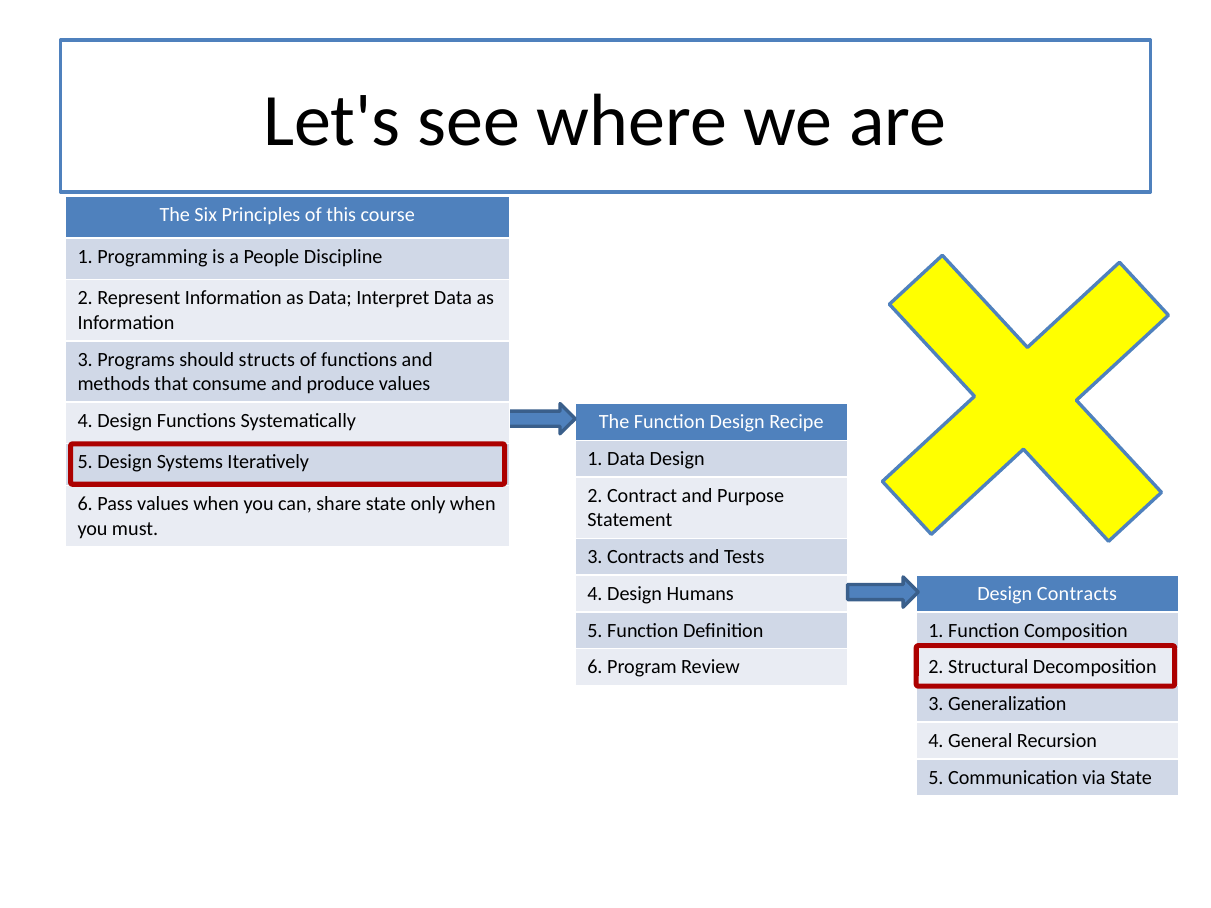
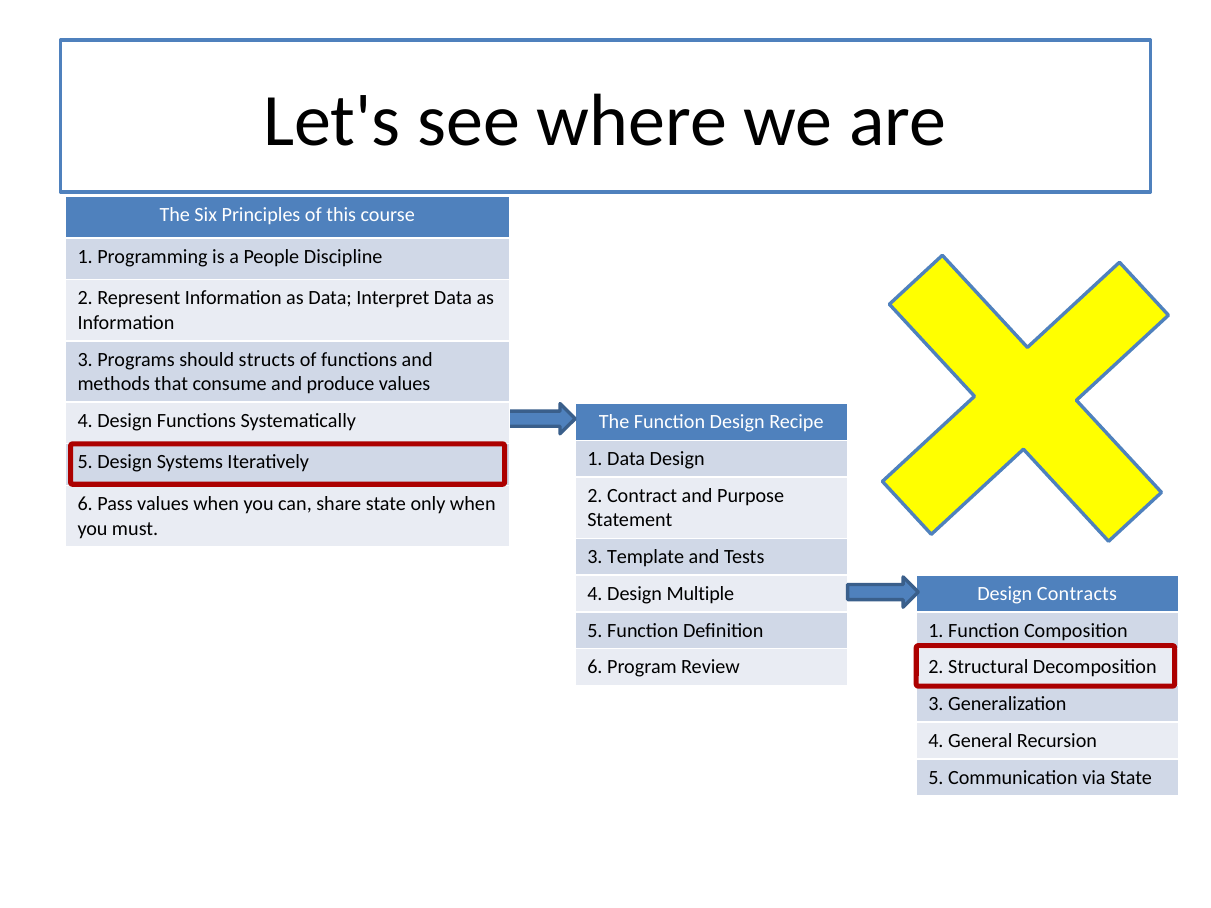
3 Contracts: Contracts -> Template (646, 557)
Humans: Humans -> Multiple (700, 594)
